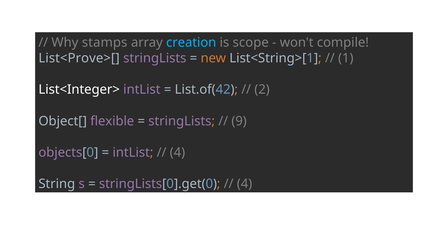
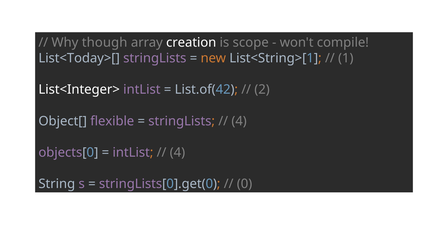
stamps: stamps -> though (105, 43)
creation colour: light blue -> white (191, 43)
List<Prove>[: List<Prove>[ -> List<Today>[ (79, 58)
9: 9 -> 4 (239, 121)
4: 4 -> 0 (245, 184)
